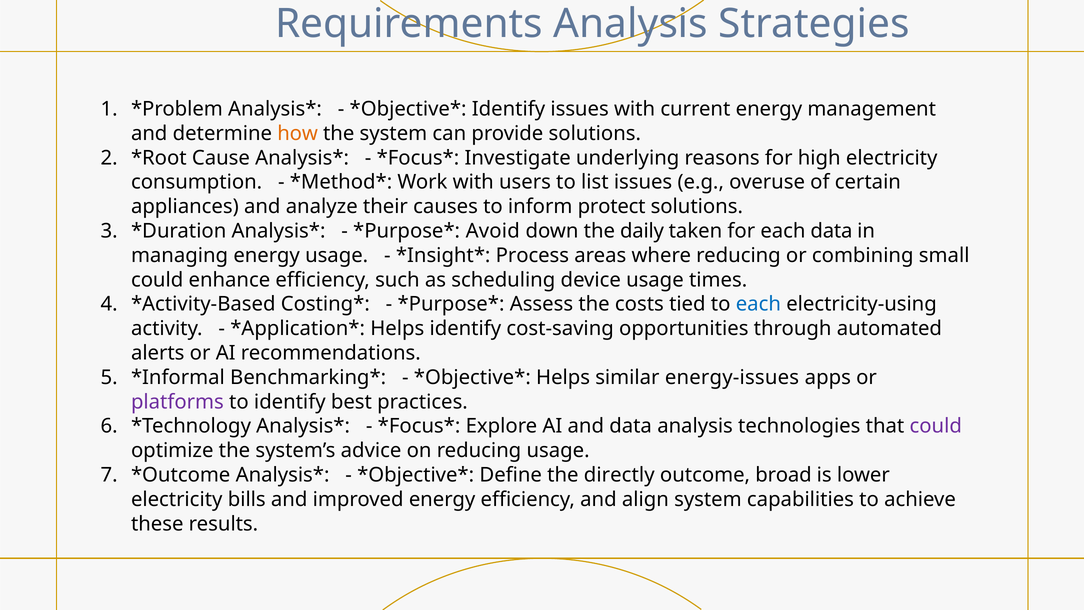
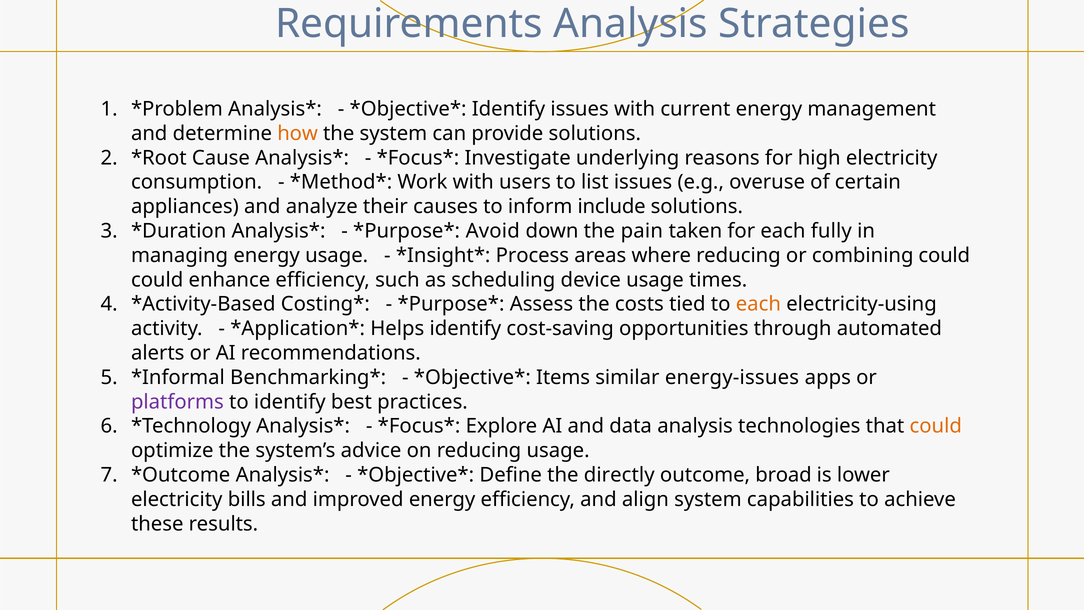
protect: protect -> include (612, 207)
daily: daily -> pain (642, 231)
each data: data -> fully (831, 231)
combining small: small -> could (944, 255)
each colour: blue -> orange (758, 304)
Helps: Helps -> Items (563, 377)
could colour: purple -> orange (936, 426)
